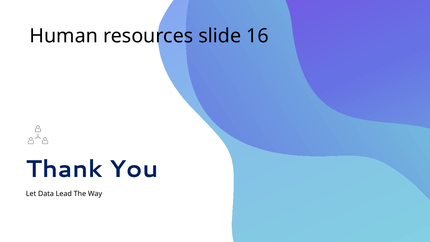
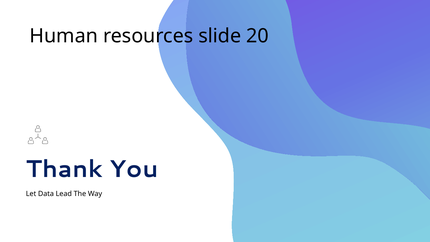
16: 16 -> 20 (258, 36)
